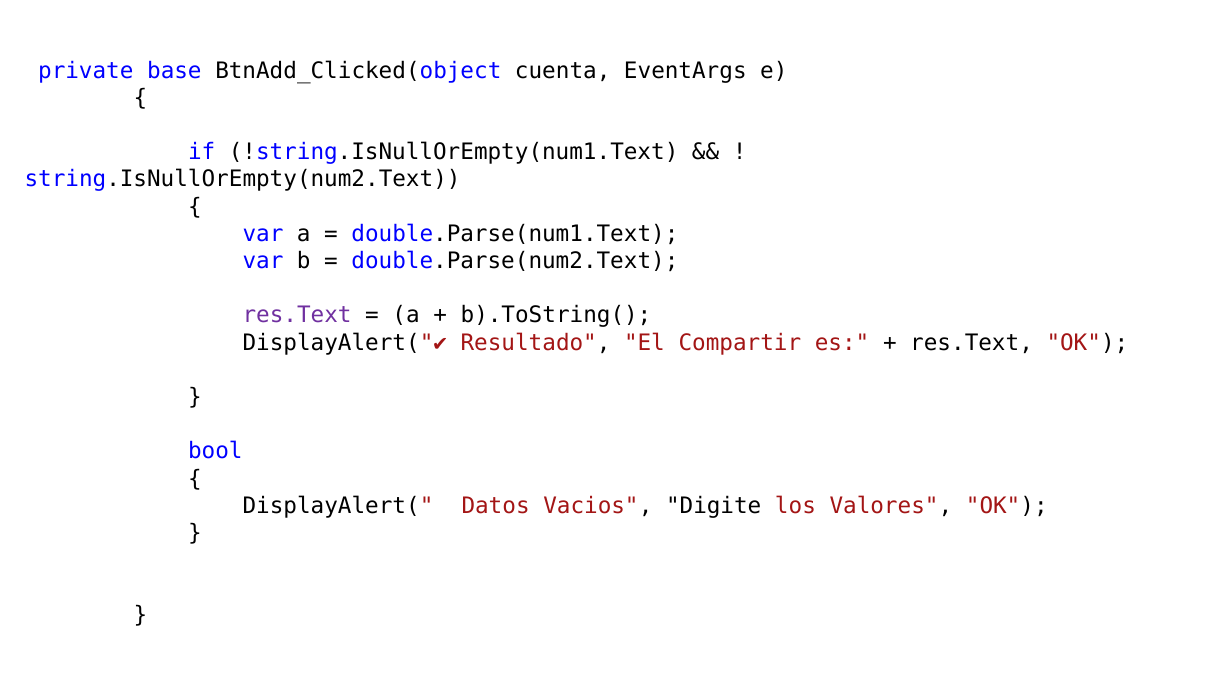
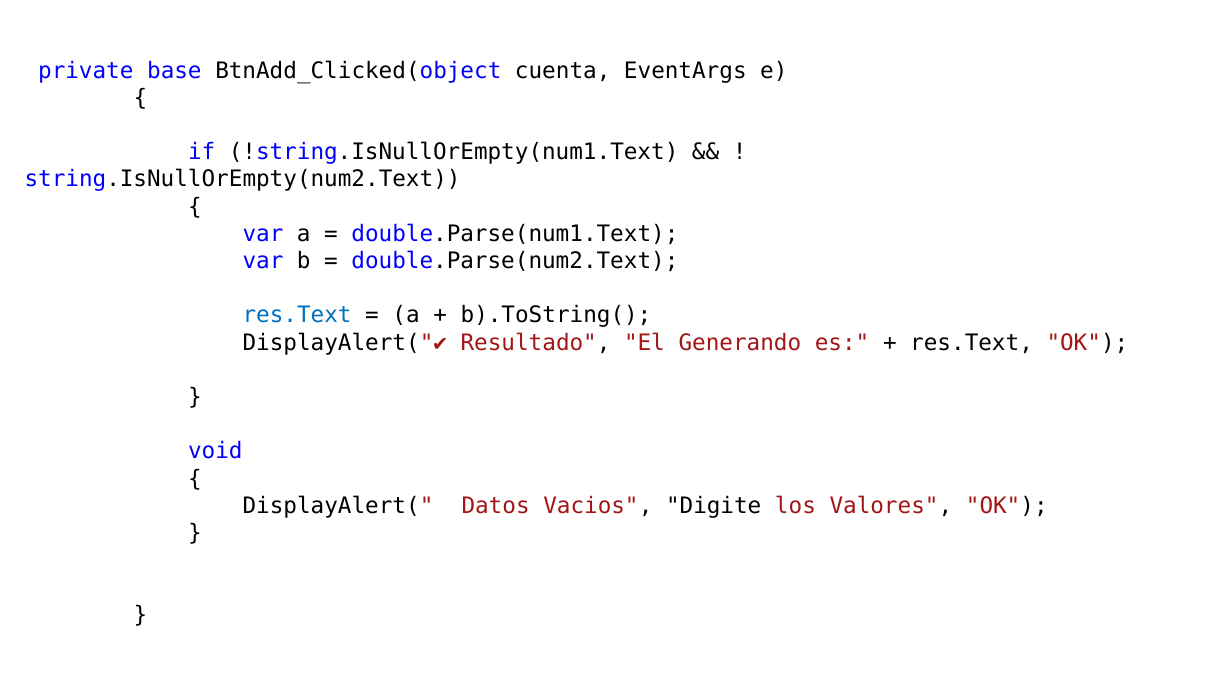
res.Text colour: purple -> blue (297, 315)
Compartir: Compartir -> Generando (740, 342)
bool: bool -> void (215, 451)
